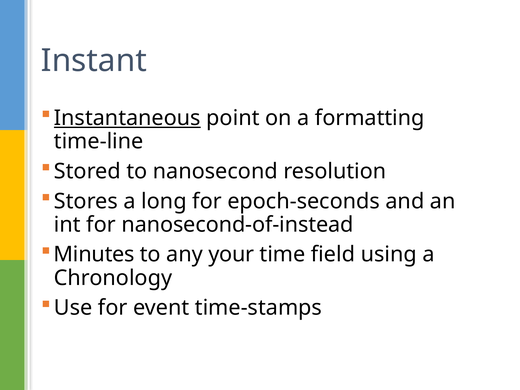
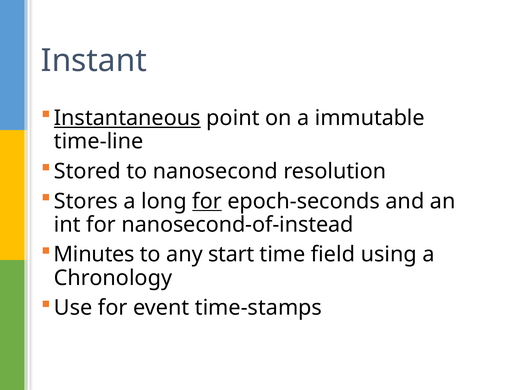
formatting: formatting -> immutable (370, 118)
for underline: none -> present (207, 201)
your: your -> start (231, 255)
